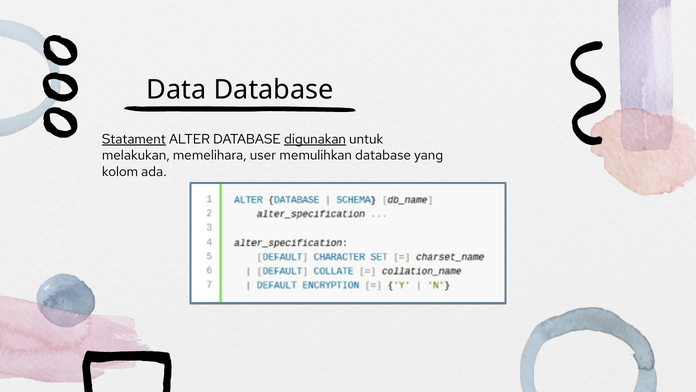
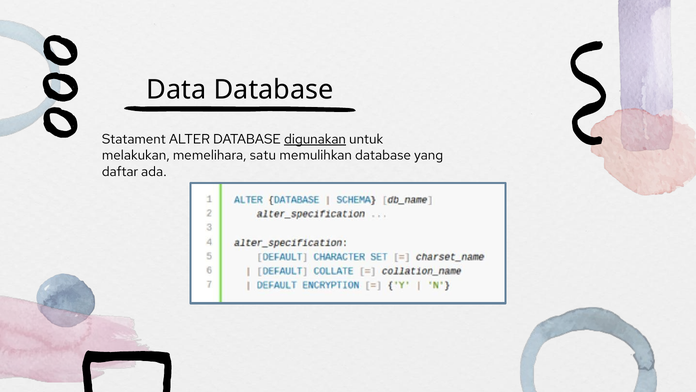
Statament underline: present -> none (134, 139)
user: user -> satu (263, 155)
kolom: kolom -> daftar (120, 172)
